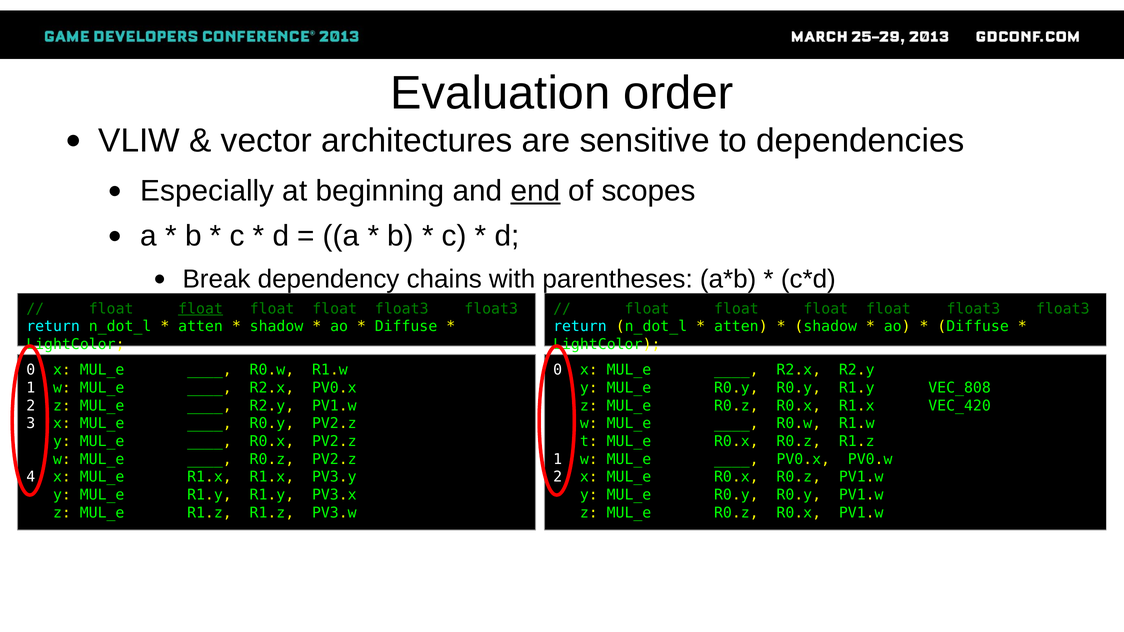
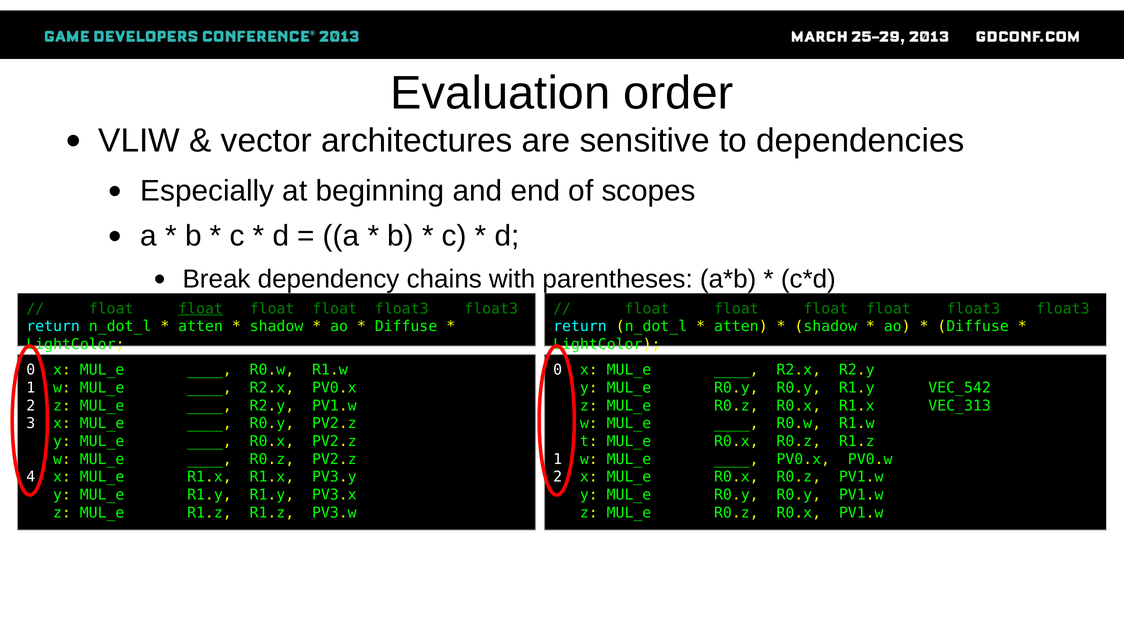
end underline: present -> none (535, 191)
VEC_808: VEC_808 -> VEC_542 (960, 388)
VEC_420: VEC_420 -> VEC_313 (960, 406)
